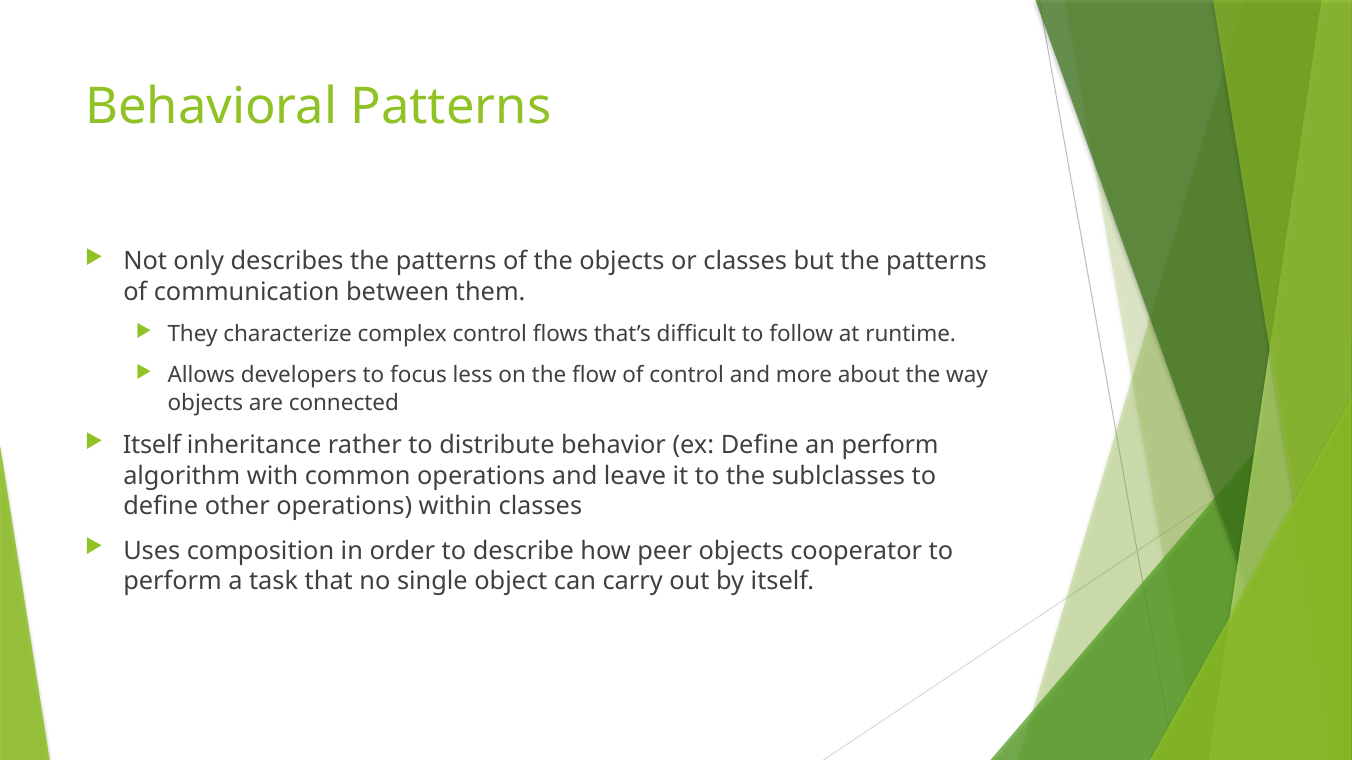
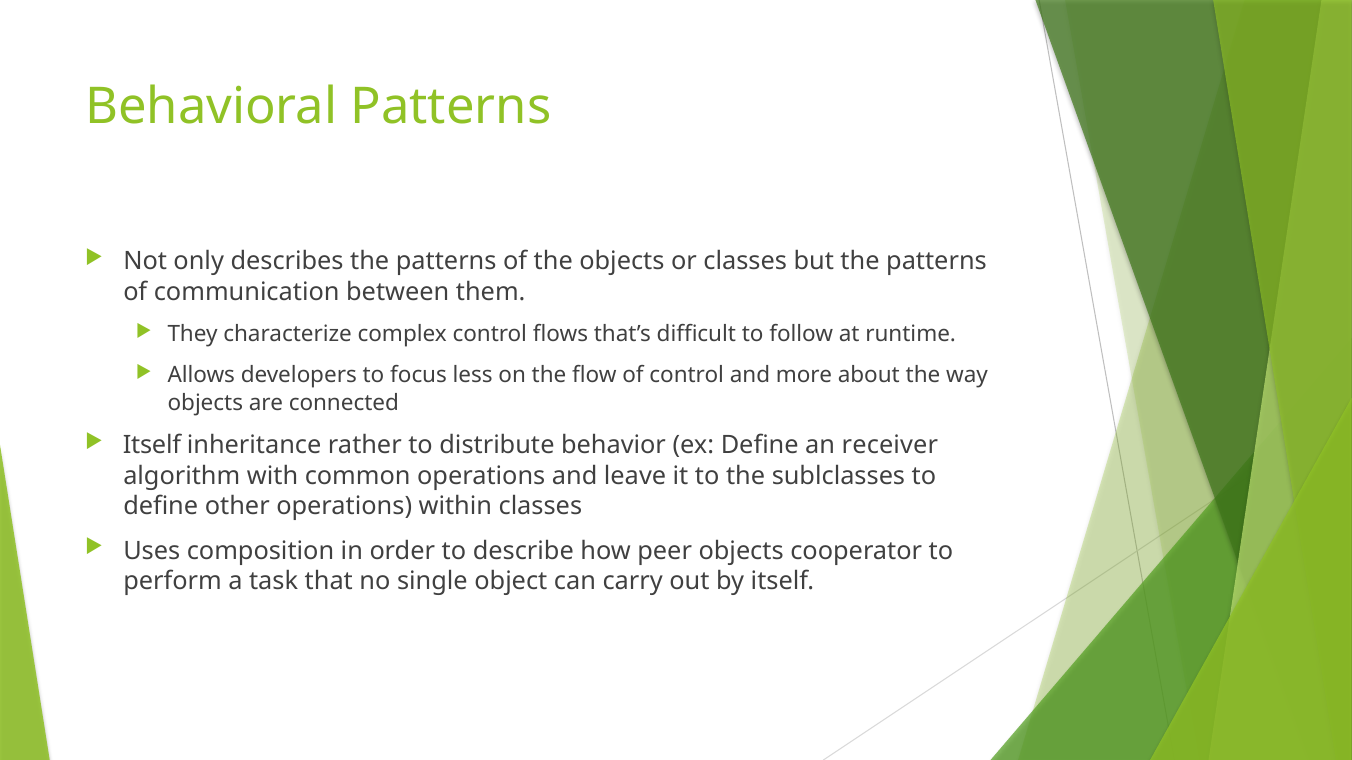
an perform: perform -> receiver (890, 446)
